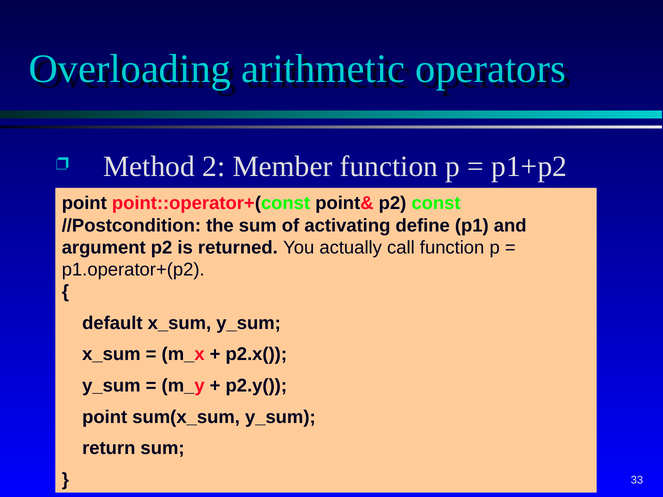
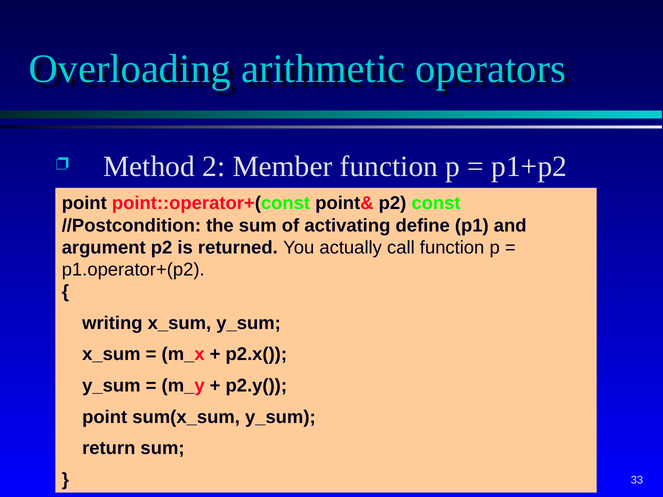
default: default -> writing (112, 323)
